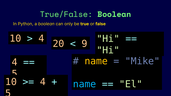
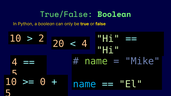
4: 4 -> 2 (41, 39)
9: 9 -> 4 (84, 44)
name colour: yellow -> light green (96, 61)
4: 4 -> 0 (43, 82)
